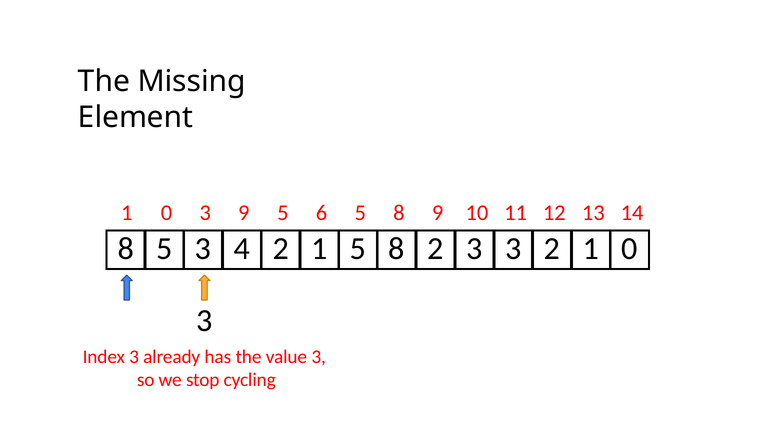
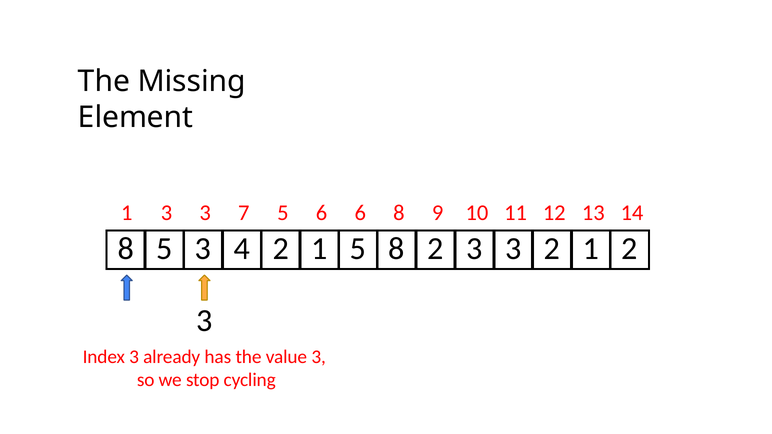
0: 0 -> 3 (166, 213)
3 9: 9 -> 7 (244, 213)
6 5: 5 -> 6 (360, 213)
2 1 0: 0 -> 2 (630, 249)
